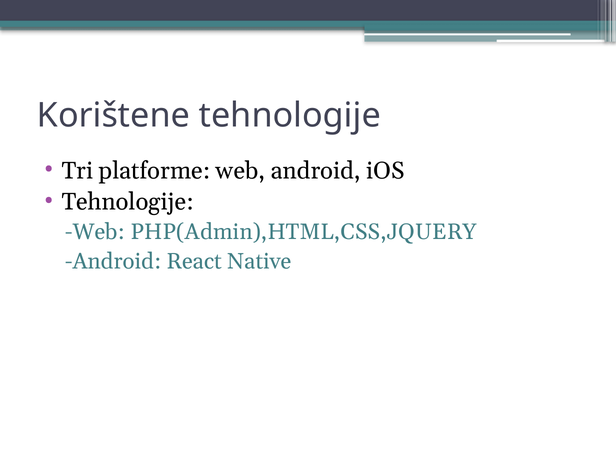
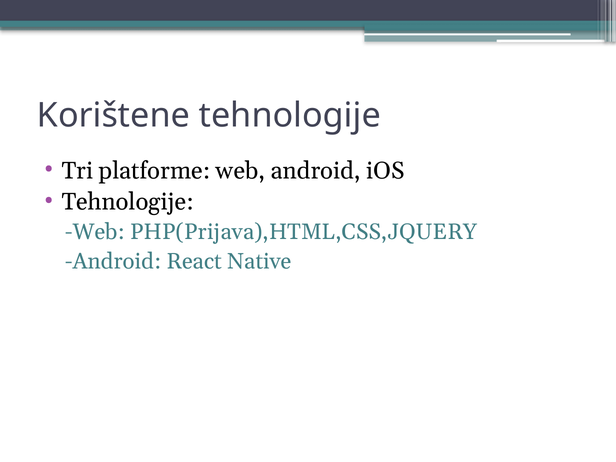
PHP(Admin),HTML,CSS,JQUERY: PHP(Admin),HTML,CSS,JQUERY -> PHP(Prijava),HTML,CSS,JQUERY (304, 232)
